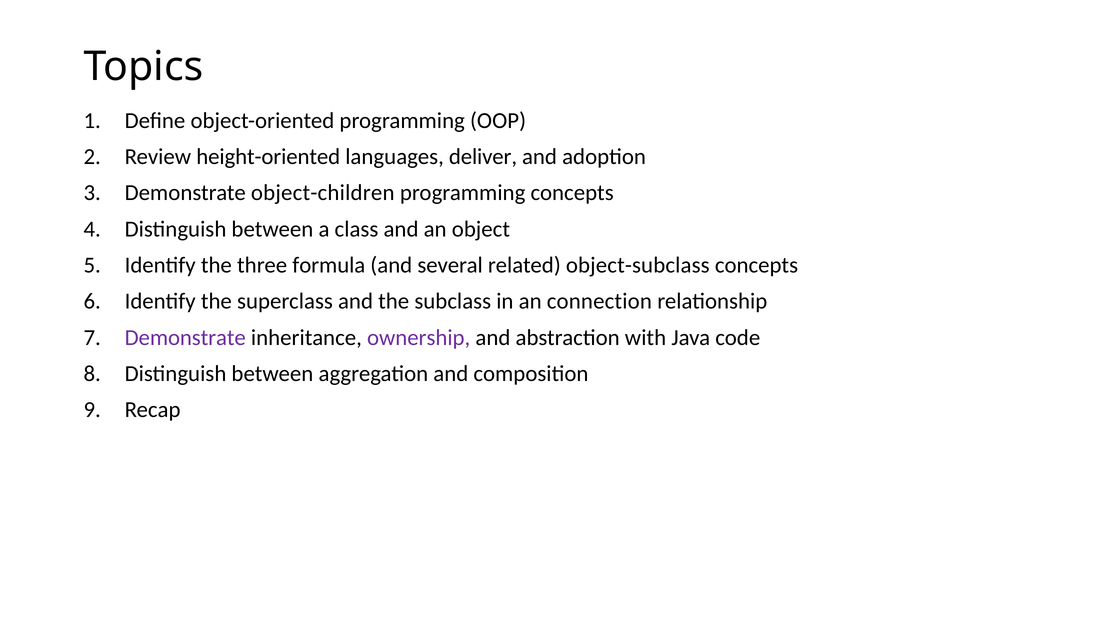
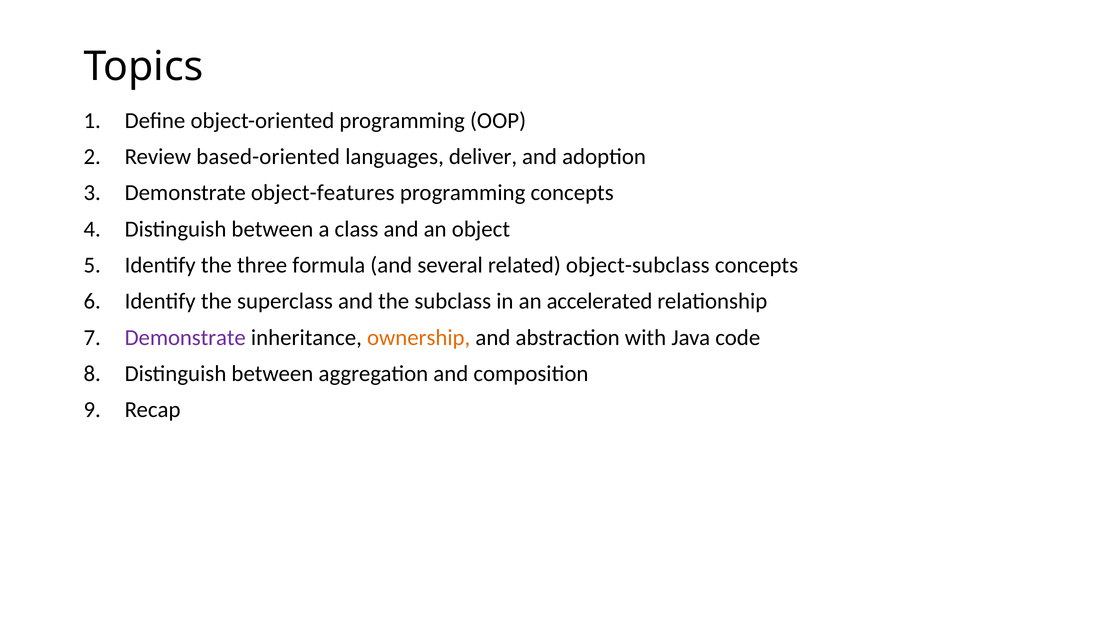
height-oriented: height-oriented -> based-oriented (268, 157)
object-children: object-children -> object-features (323, 193)
connection: connection -> accelerated (600, 301)
ownership colour: purple -> orange (419, 337)
